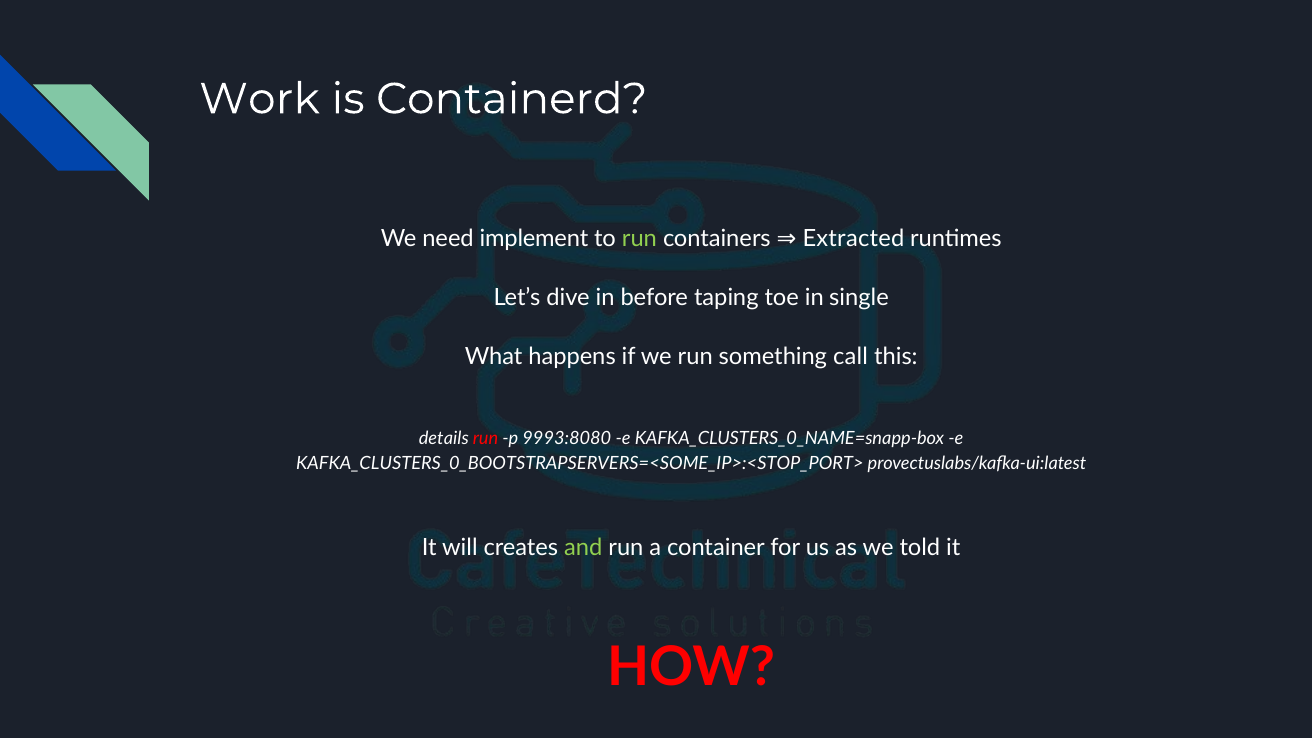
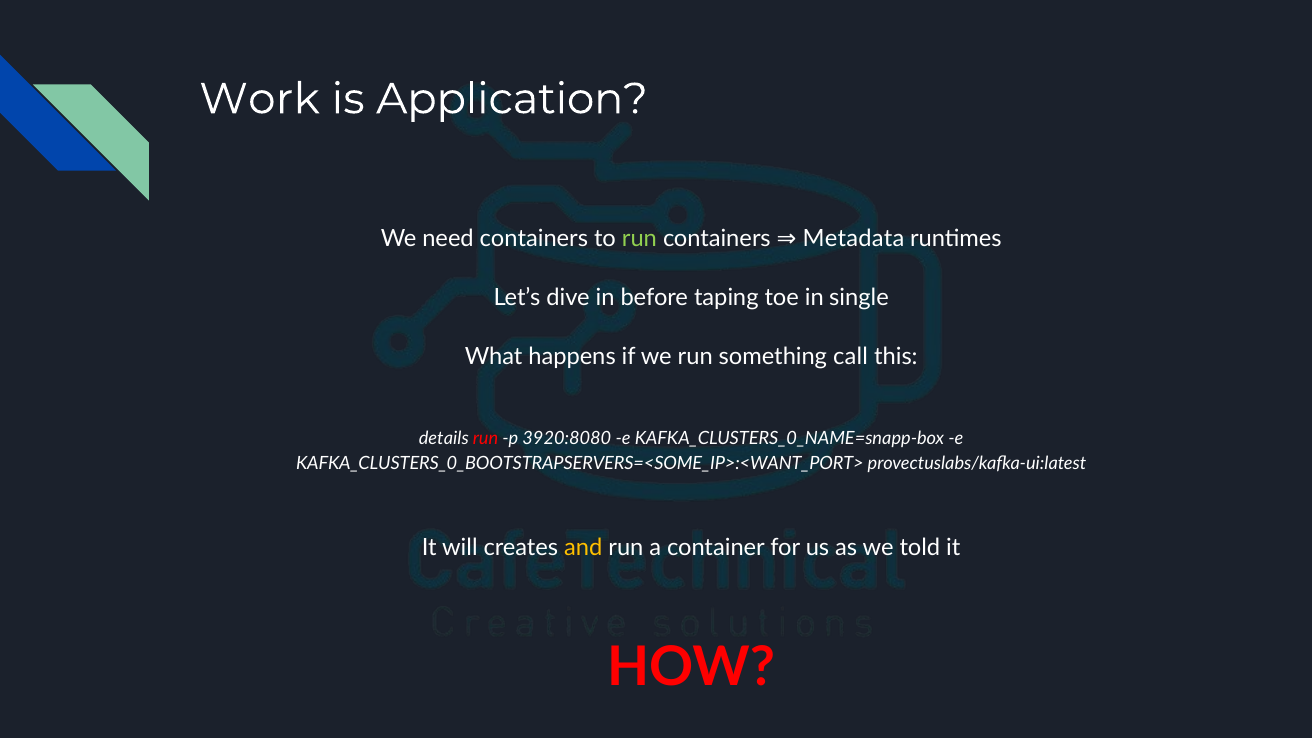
Containerd: Containerd -> Application (512, 99)
need implement: implement -> containers (534, 239)
Extracted: Extracted -> Metadata (853, 239)
9993:8080: 9993:8080 -> 3920:8080 (567, 438)
KAFKA_CLUSTERS_0_BOOTSTRAPSERVERS=<SOME_IP>:<STOP_PORT>: KAFKA_CLUSTERS_0_BOOTSTRAPSERVERS=<SOME_IP>:<STOP_PORT> -> KAFKA_CLUSTERS_0_BOOTSTRAPSERVERS=<SOME_IP>:<WANT_PORT> (580, 463)
and colour: light green -> yellow (583, 548)
